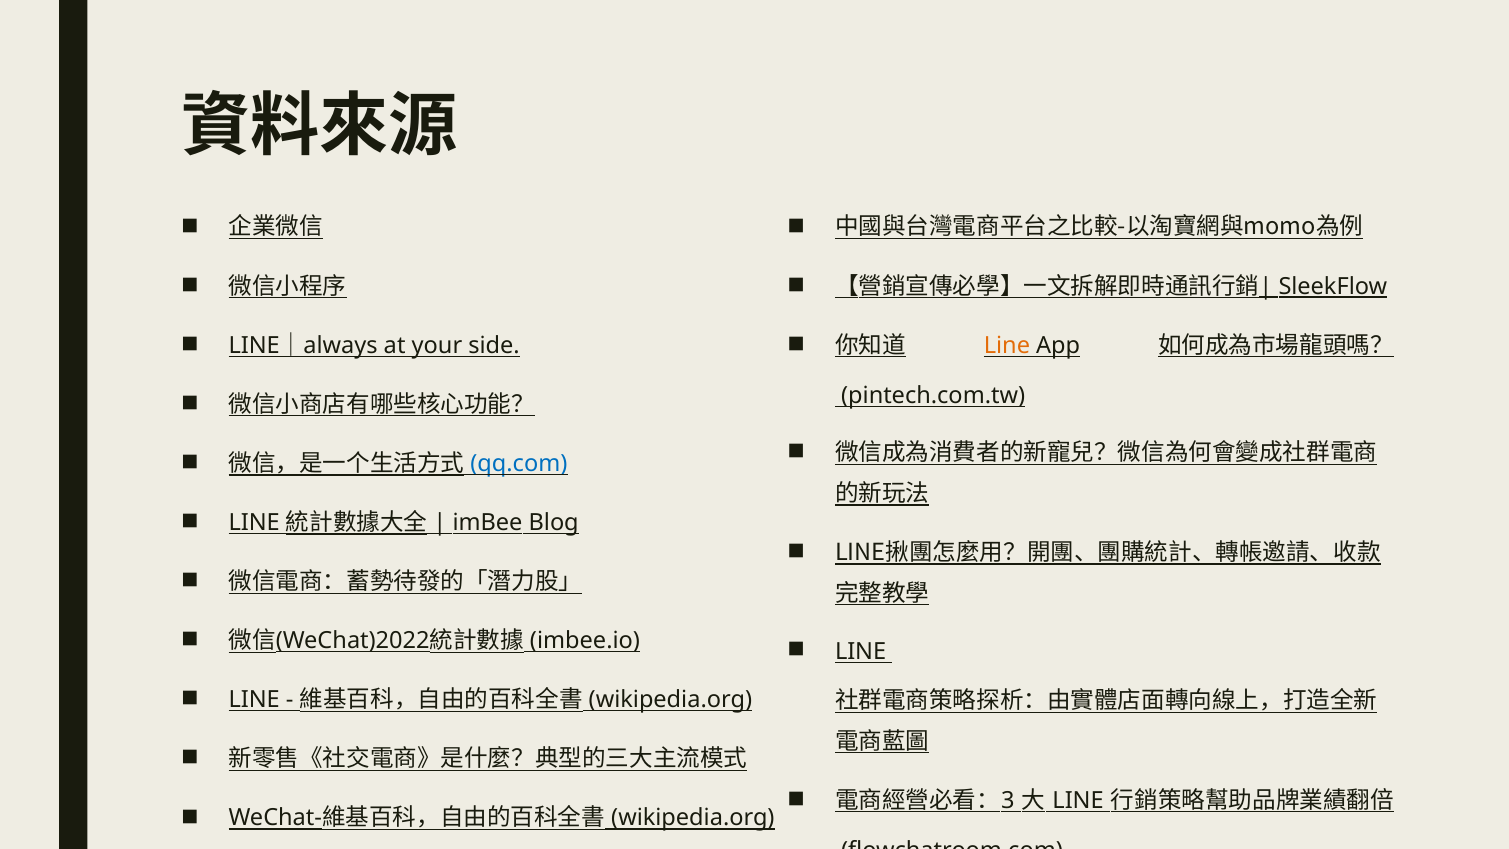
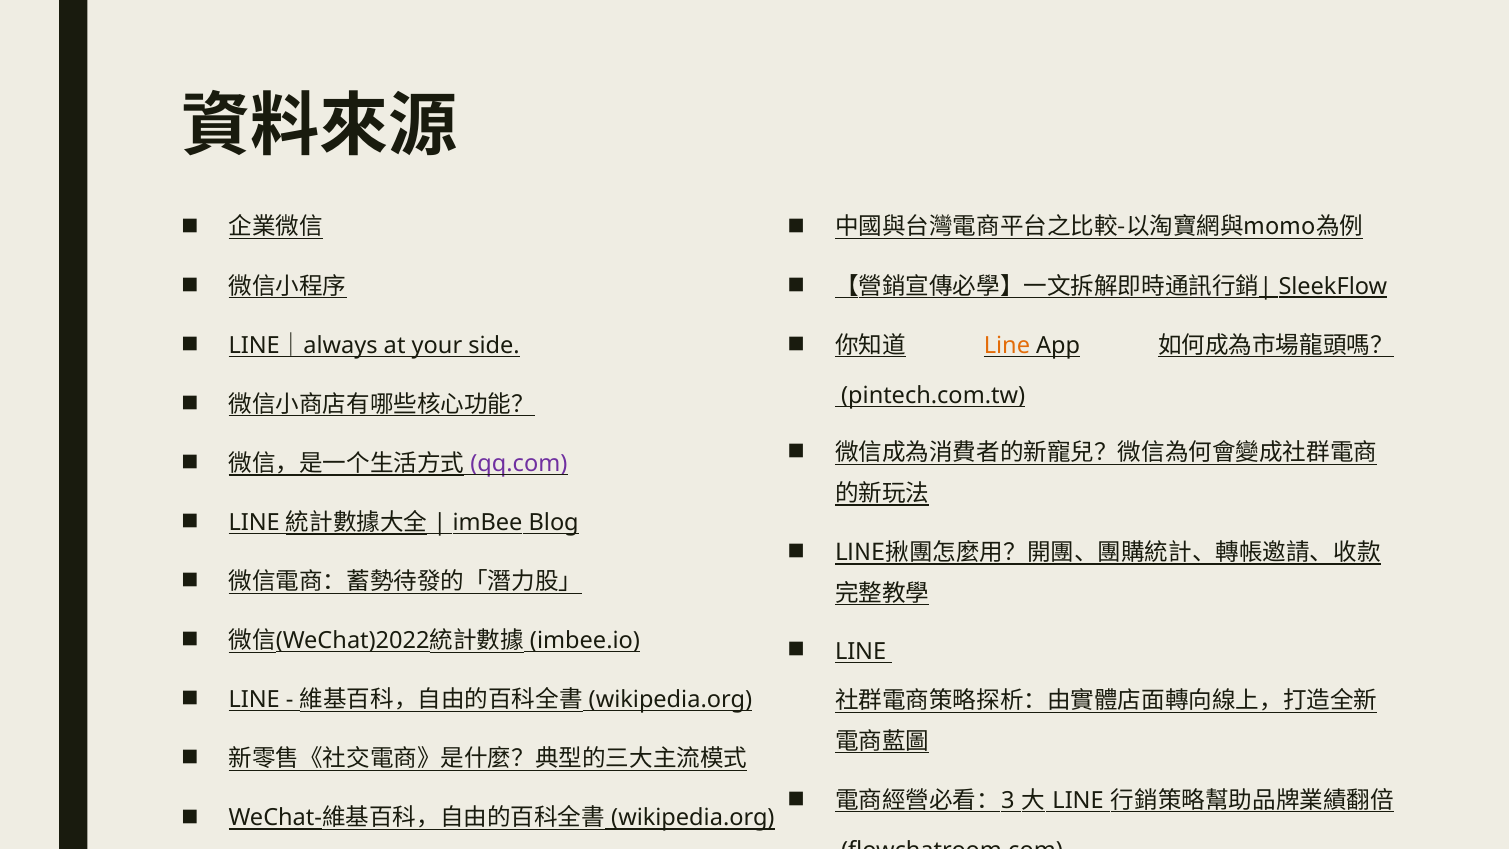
qq.com colour: blue -> purple (519, 463)
